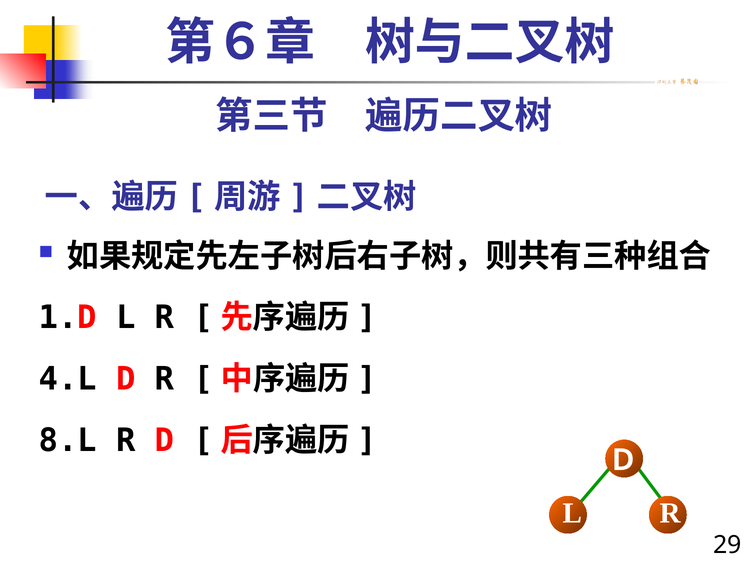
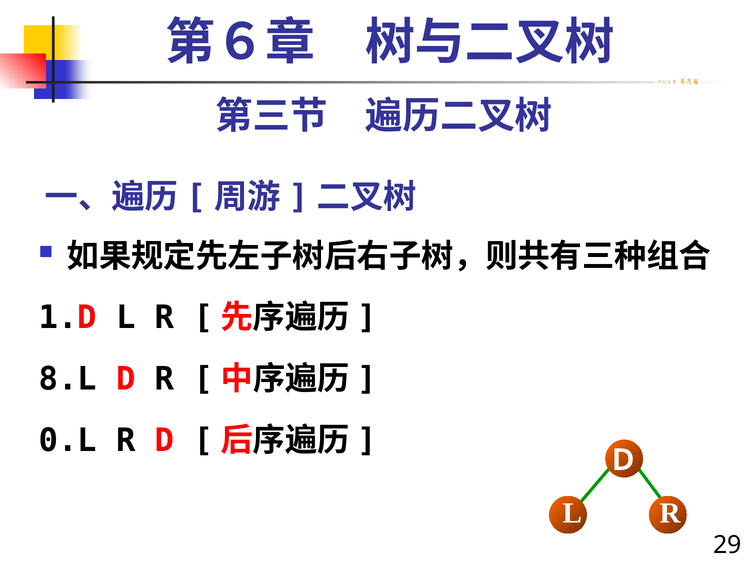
4.L: 4.L -> 8.L (68, 379)
8.L: 8.L -> 0.L (68, 440)
